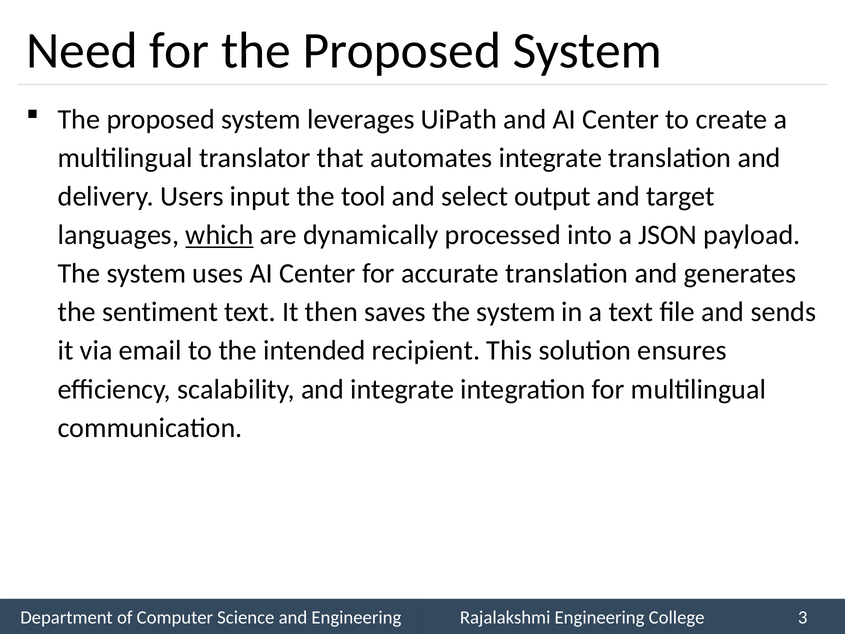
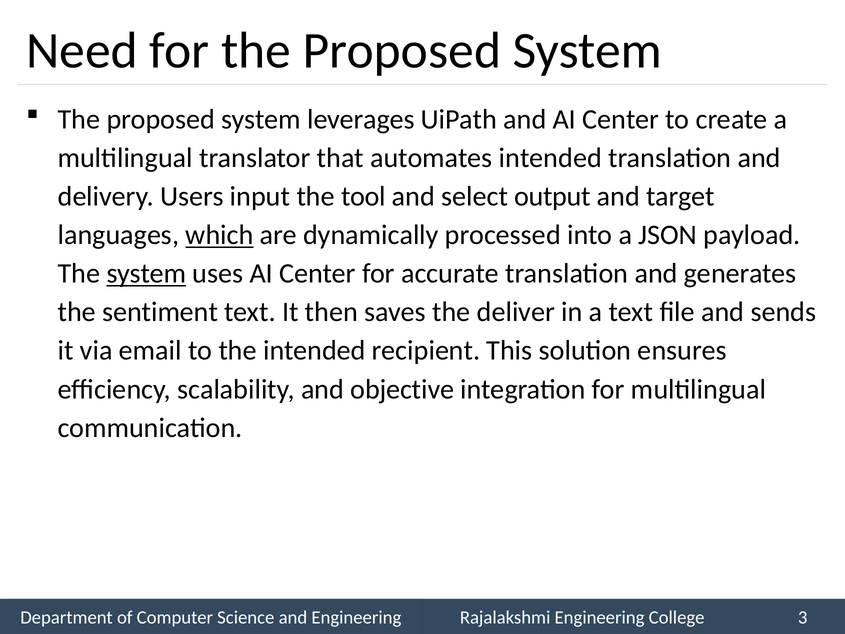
automates integrate: integrate -> intended (550, 158)
system underline: none -> present (146, 273)
saves the system: system -> deliver (516, 312)
and integrate: integrate -> objective (402, 389)
